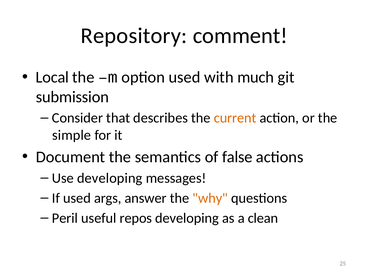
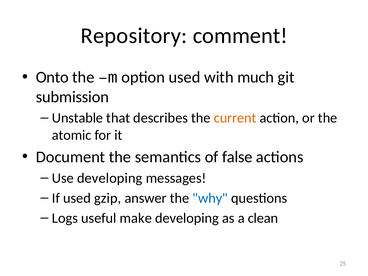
Local: Local -> Onto (52, 77)
Consider: Consider -> Unstable (78, 118)
simple: simple -> atomic (72, 135)
args: args -> gzip (108, 198)
why colour: orange -> blue (210, 198)
Peril: Peril -> Logs (65, 218)
repos: repos -> make (136, 218)
